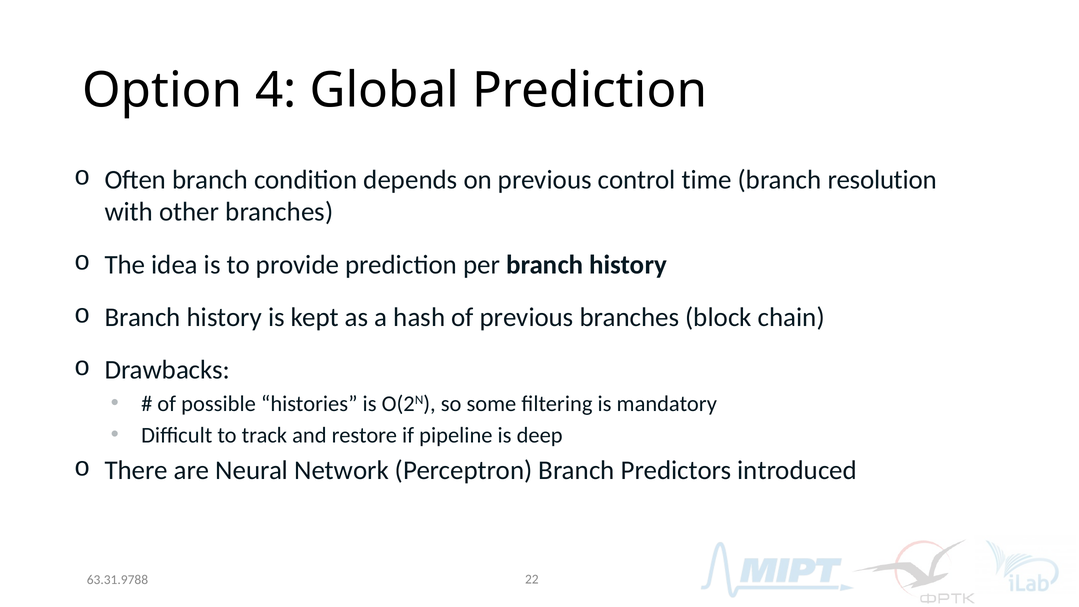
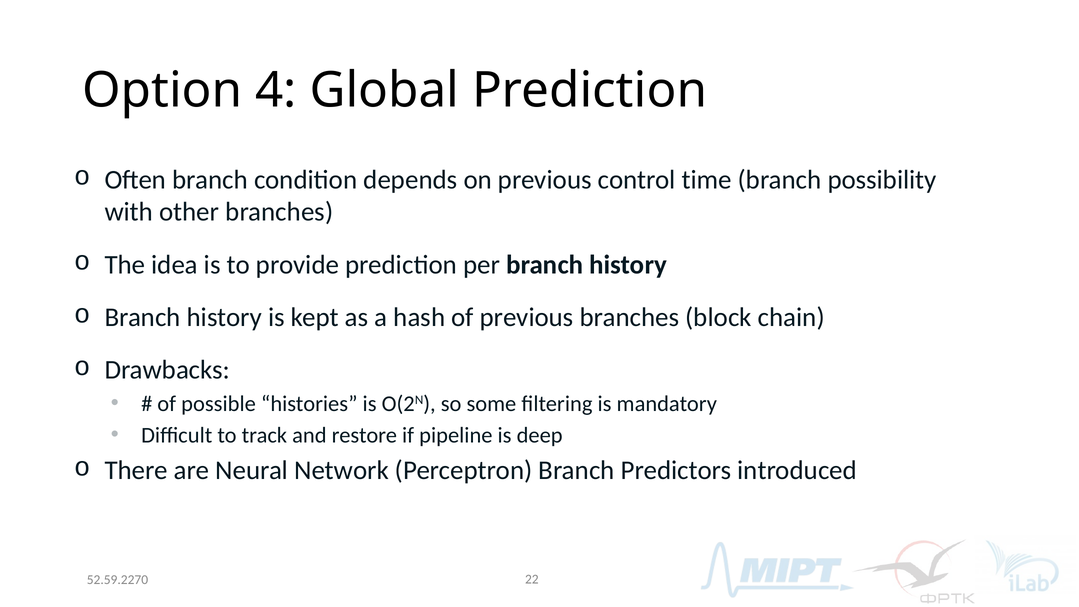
resolution: resolution -> possibility (882, 180)
63.31.9788: 63.31.9788 -> 52.59.2270 (117, 580)
